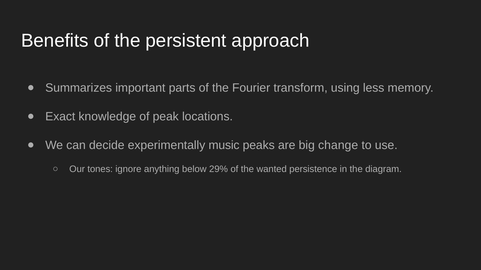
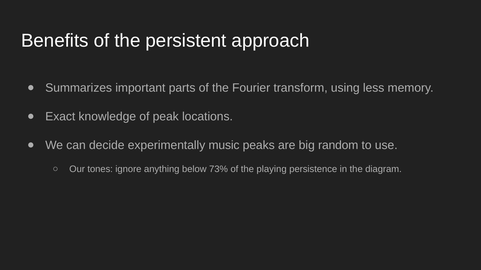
change: change -> random (338, 146)
29%: 29% -> 73% (219, 170)
wanted: wanted -> playing (272, 170)
